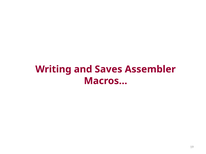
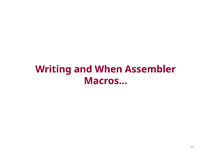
Saves: Saves -> When (109, 69)
